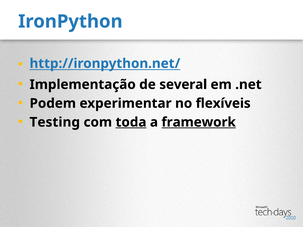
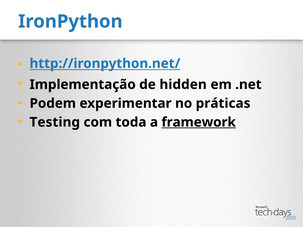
several: several -> hidden (183, 85)
flexíveis: flexíveis -> práticas (223, 103)
toda underline: present -> none (131, 122)
